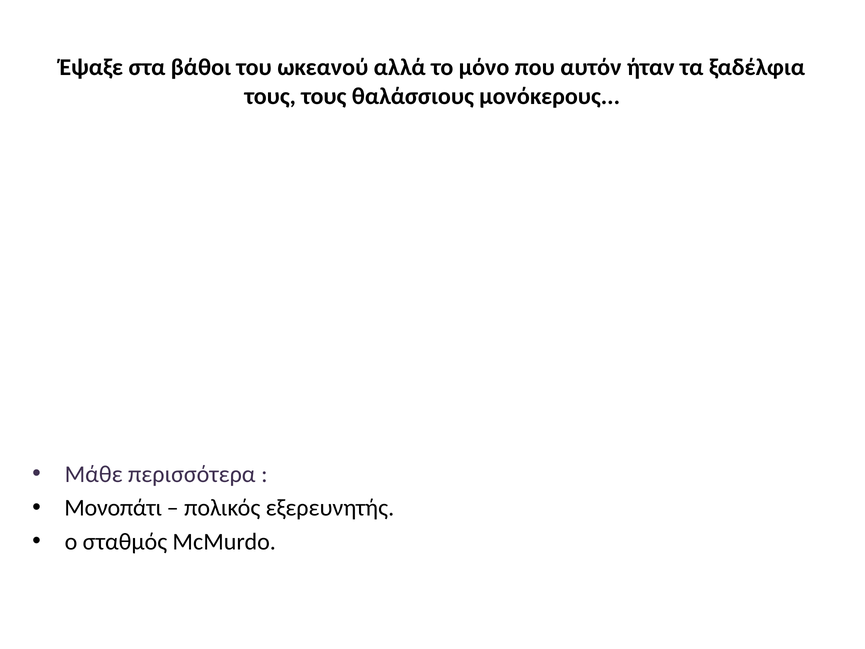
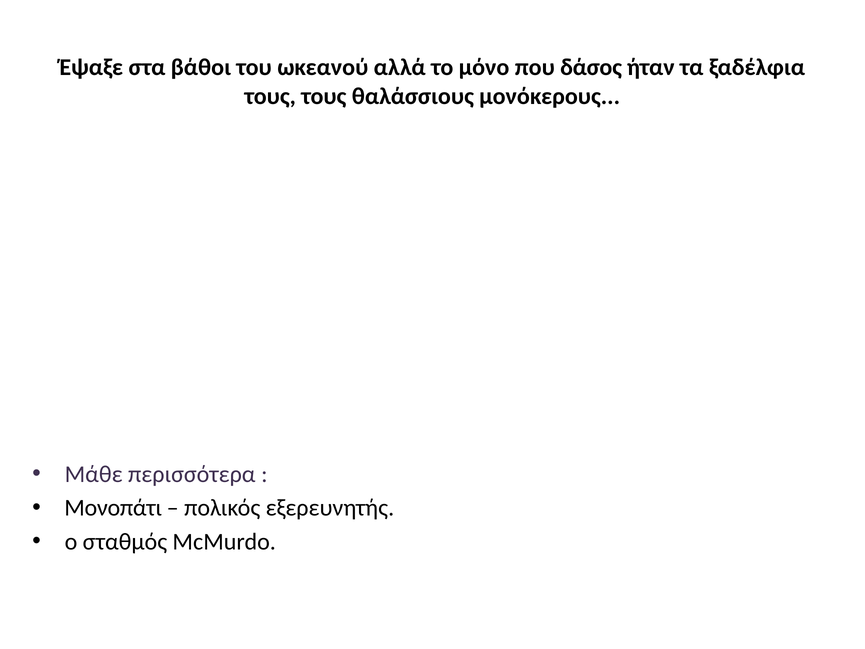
αυτόν: αυτόν -> δάσος (591, 67)
